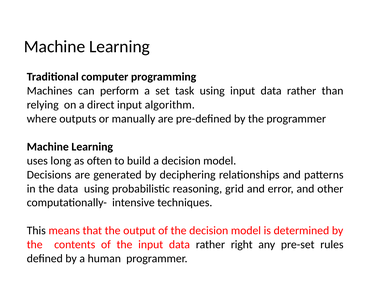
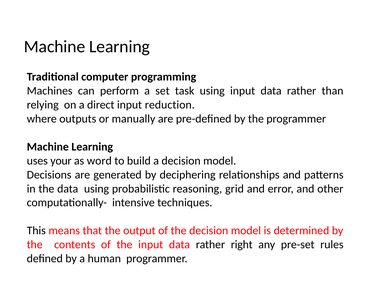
algorithm: algorithm -> reduction (170, 105)
long: long -> your (61, 161)
often: often -> word (99, 161)
